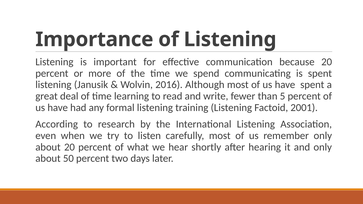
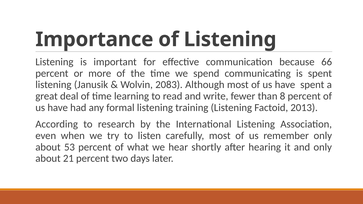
because 20: 20 -> 66 (327, 62)
2016: 2016 -> 2083 (169, 85)
5: 5 -> 8 (283, 96)
2001: 2001 -> 2013 (304, 108)
about 20: 20 -> 53 (69, 147)
50: 50 -> 21 (68, 159)
